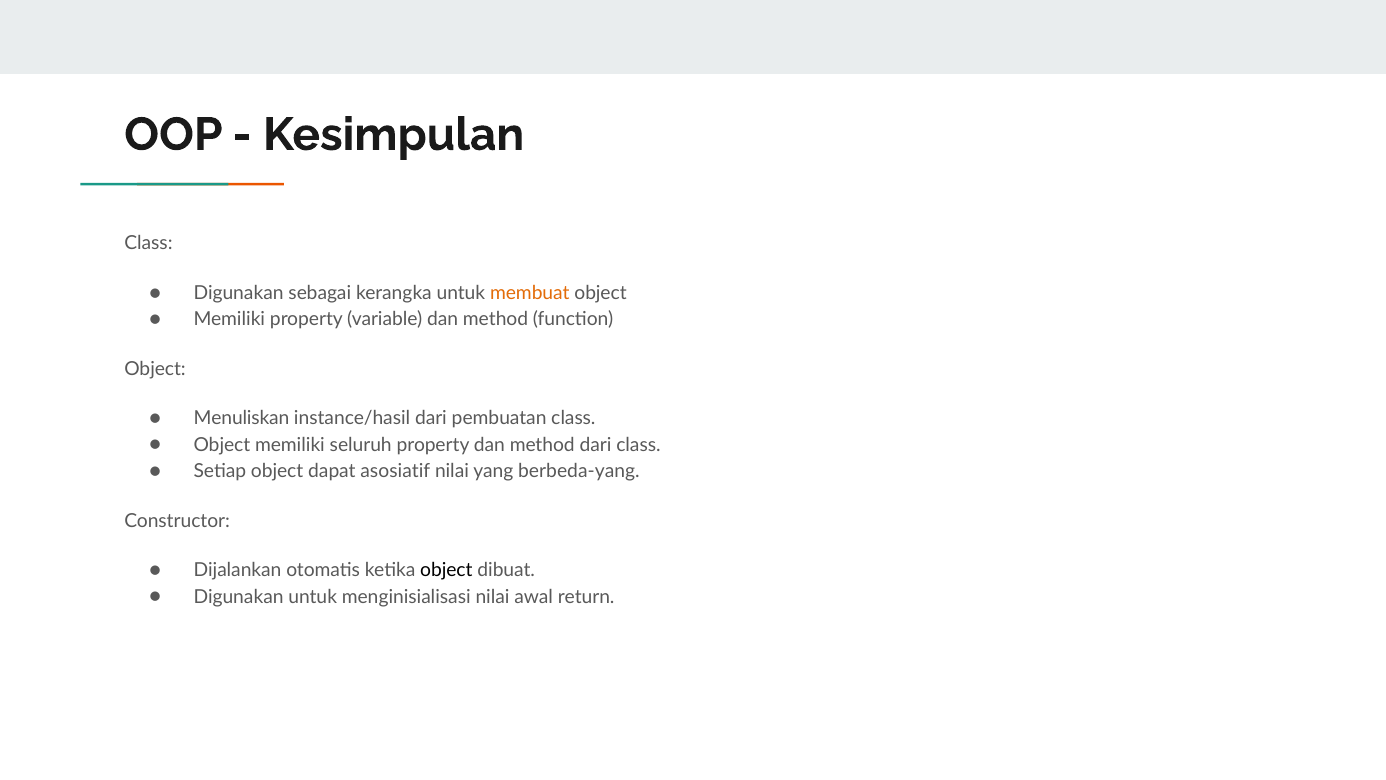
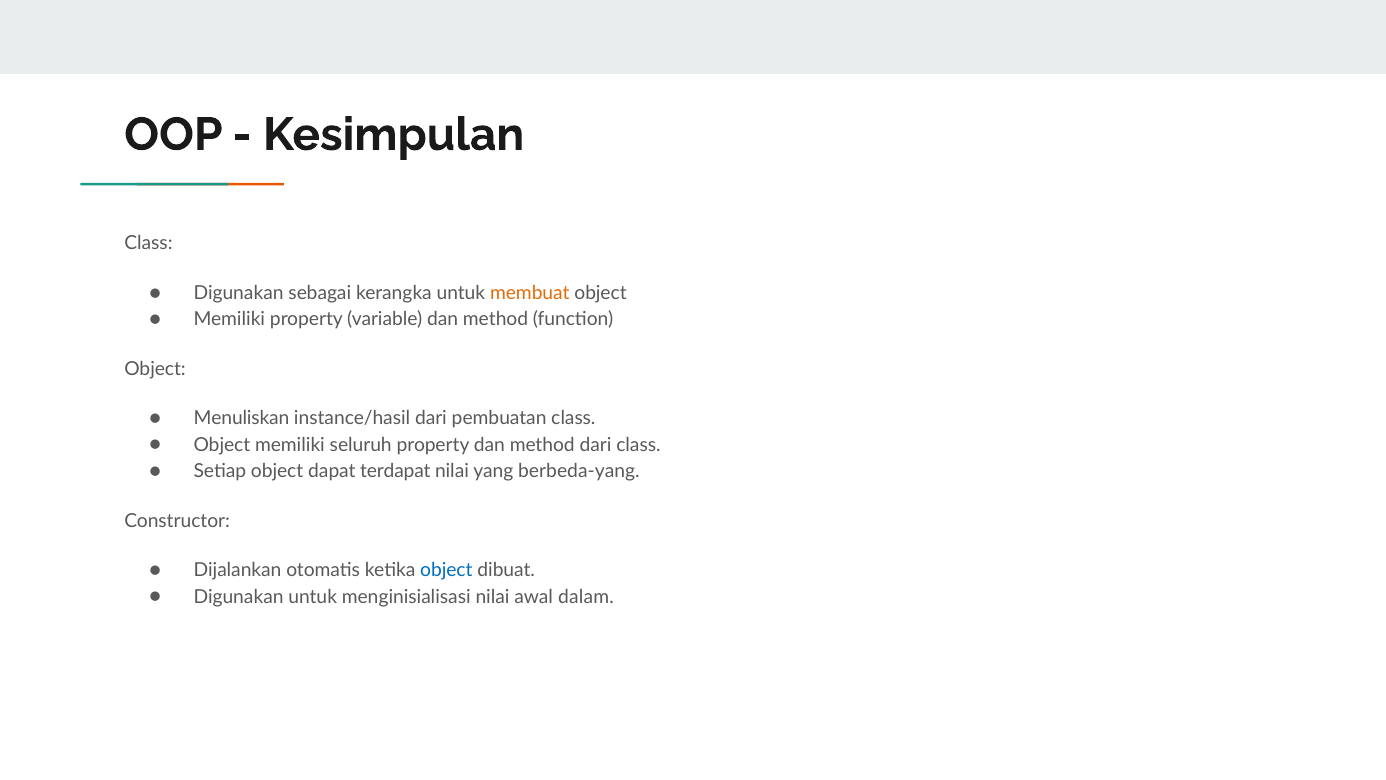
asosiatif: asosiatif -> terdapat (395, 471)
object colour: black -> blue (446, 570)
return: return -> dalam (586, 596)
